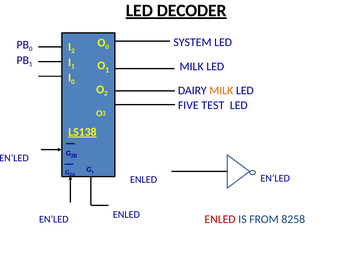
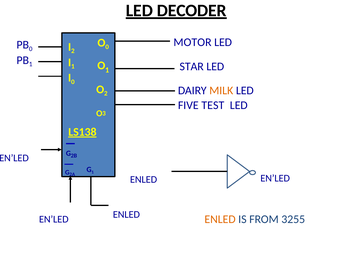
SYSTEM: SYSTEM -> MOTOR (192, 42)
1 MILK: MILK -> STAR (192, 66)
ENLED colour: red -> orange (220, 219)
8258: 8258 -> 3255 (293, 219)
